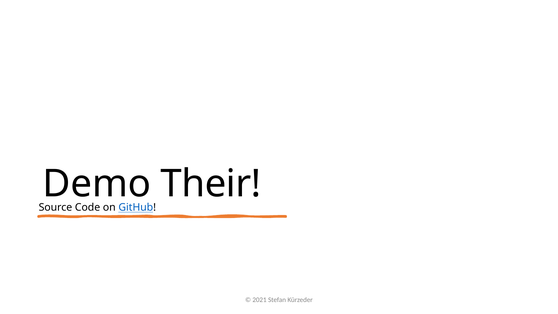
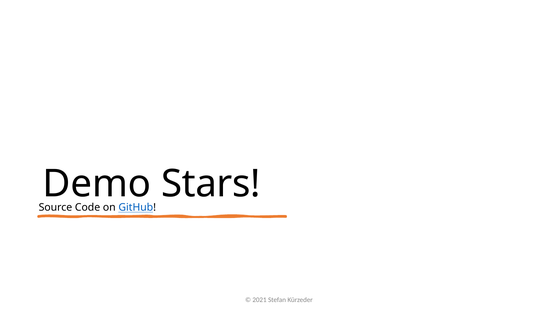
Their: Their -> Stars (211, 184)
